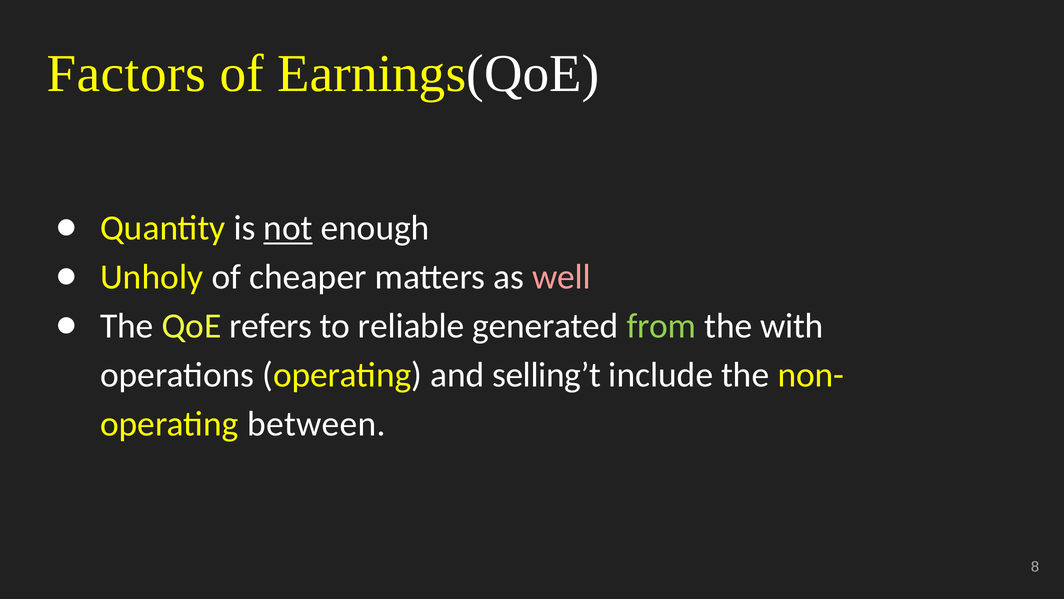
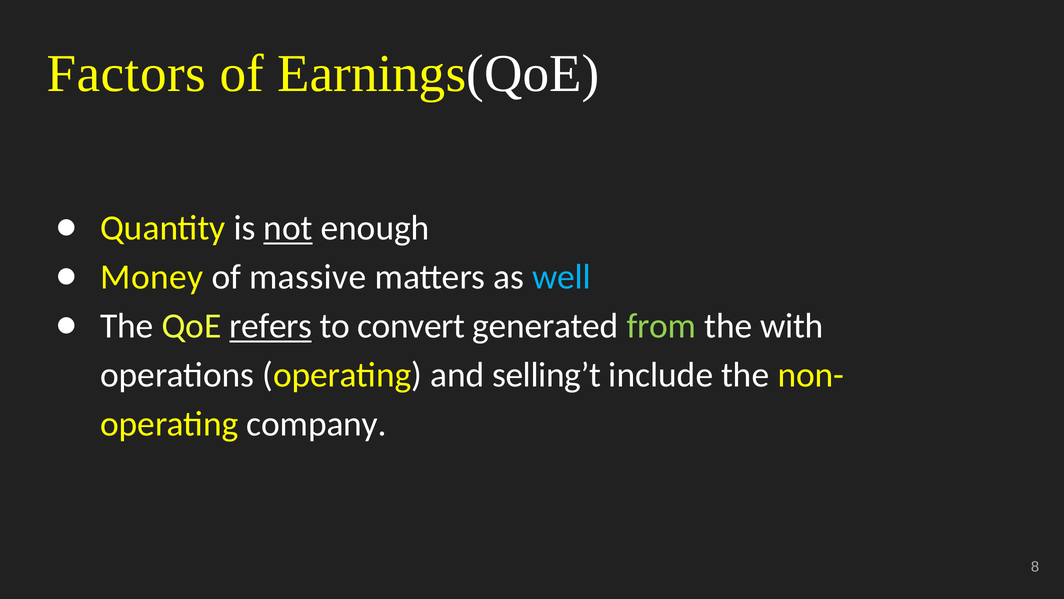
Unholy: Unholy -> Money (152, 277)
cheaper: cheaper -> massive (308, 277)
well colour: pink -> light blue (561, 277)
refers underline: none -> present (271, 326)
reliable: reliable -> convert (411, 326)
between: between -> company (317, 424)
